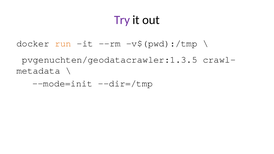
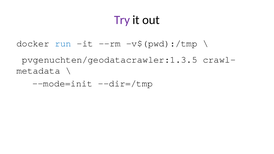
run colour: orange -> blue (63, 43)
